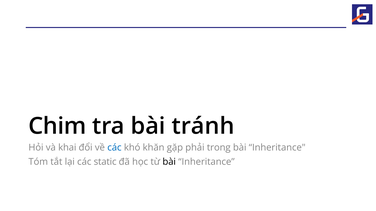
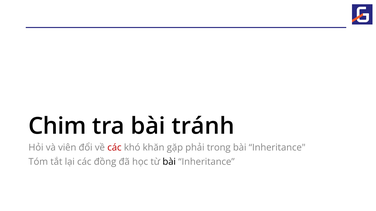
khai: khai -> viên (67, 148)
các colour: blue -> red (114, 148)
static: static -> đồng (105, 162)
